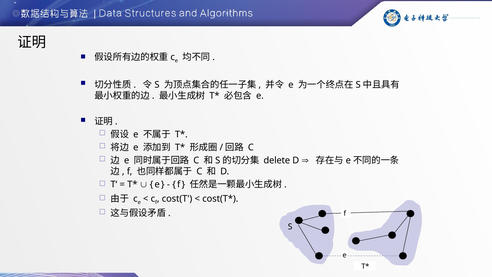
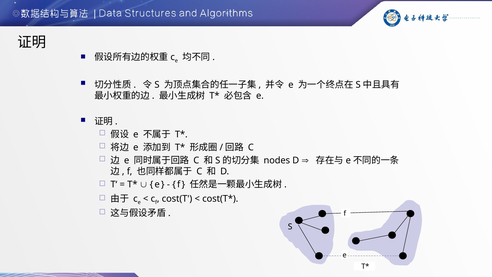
delete: delete -> nodes (277, 160)
